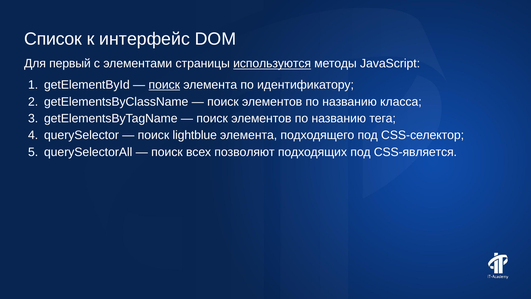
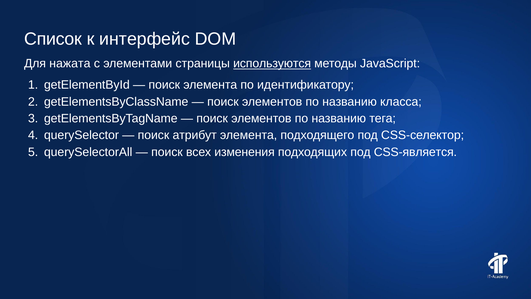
первый: первый -> нажата (70, 64)
поиск underline: present -> none (164, 85)
lightblue: lightblue -> атрибут (195, 135)
позволяют: позволяют -> изменения (245, 152)
